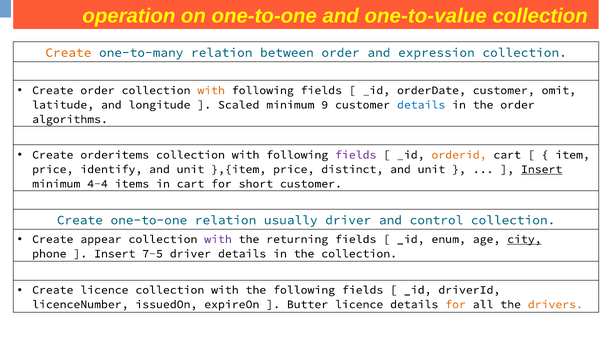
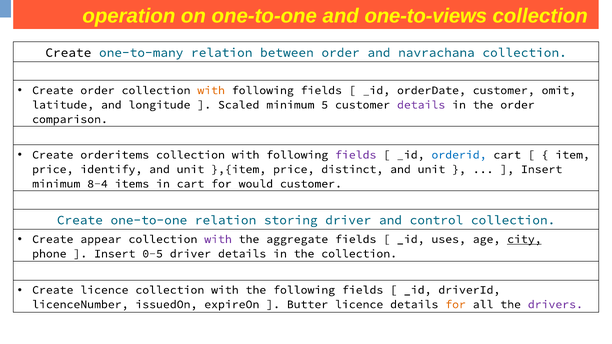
one-to-value: one-to-value -> one-to-views (426, 16)
Create colour: orange -> black (68, 53)
expression: expression -> navrachana (436, 53)
9: 9 -> 5 (325, 105)
details colour: blue -> purple (421, 105)
algorithms: algorithms -> comparison (70, 119)
orderid colour: orange -> blue (459, 155)
Insert underline: present -> none (542, 169)
4-4: 4-4 -> 8-4 (98, 184)
short: short -> would (256, 184)
usually: usually -> storing (291, 220)
returning: returning -> aggregate (297, 239)
enum: enum -> uses (449, 239)
7-5: 7-5 -> 0-5 (153, 254)
drivers colour: orange -> purple (555, 305)
